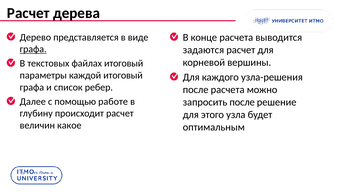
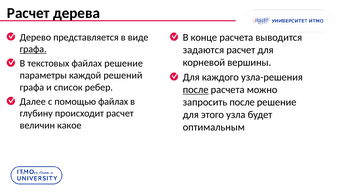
файлах итоговый: итоговый -> решение (124, 63)
каждой итоговый: итоговый -> решений (123, 75)
после underline: none -> present (196, 89)
помощью работе: работе -> файлах (113, 101)
